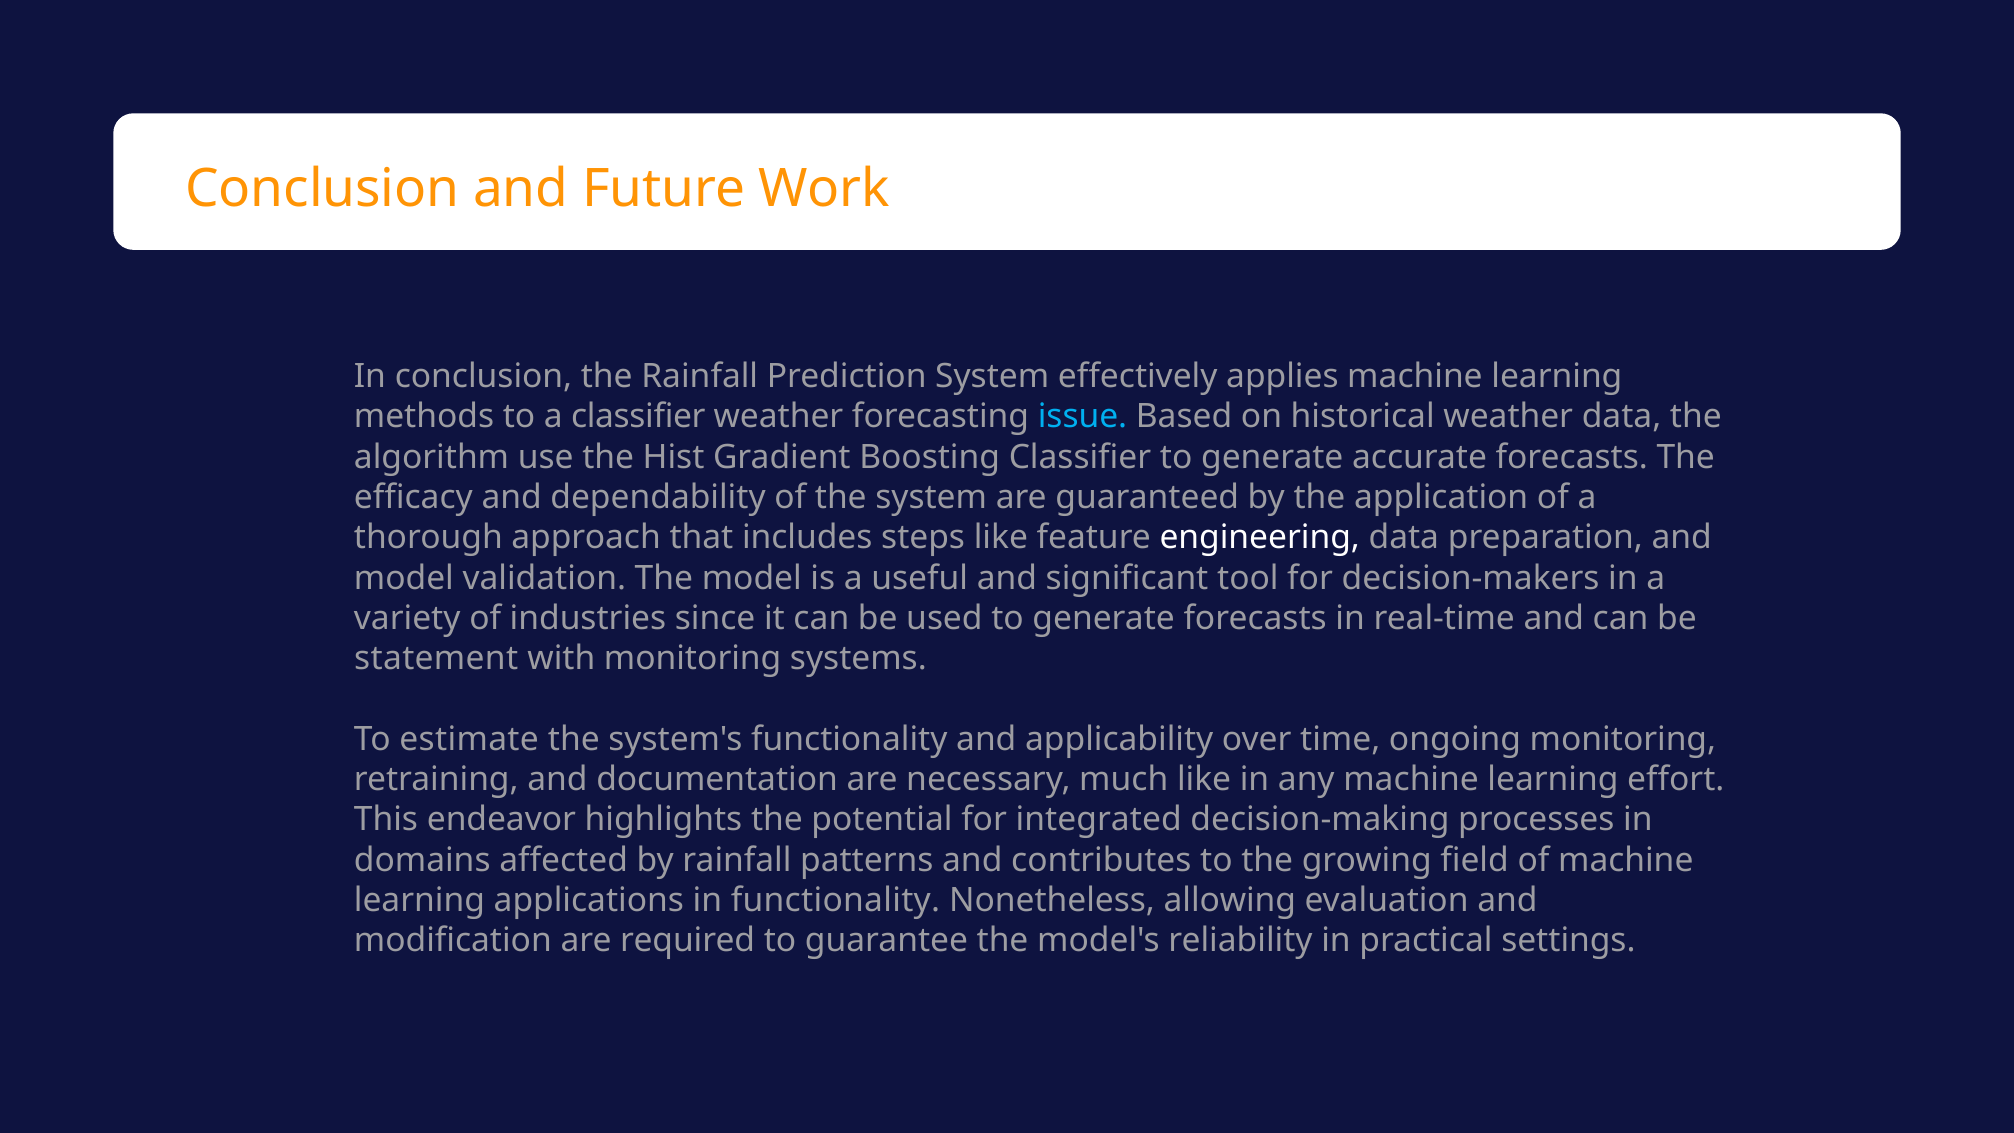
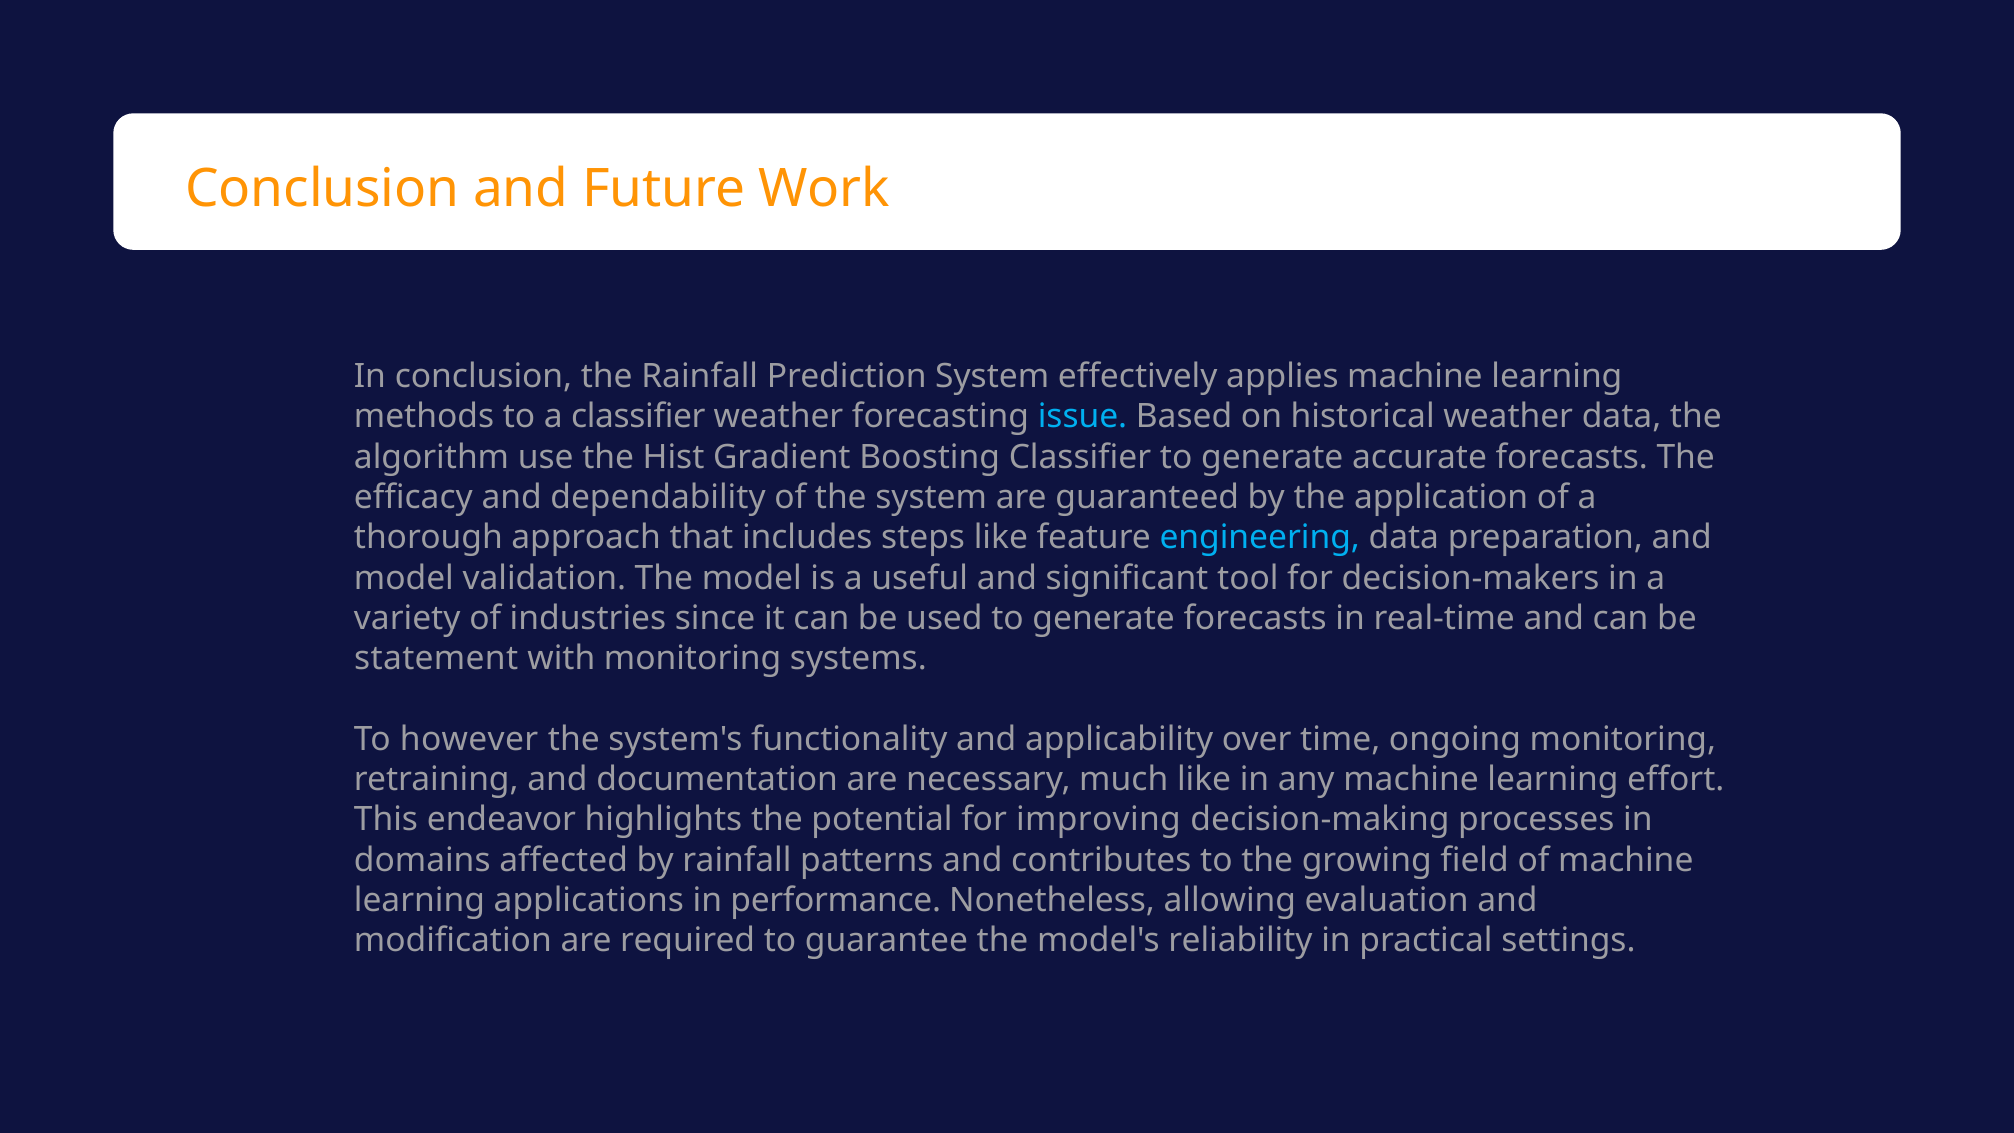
engineering colour: white -> light blue (1260, 538)
estimate: estimate -> however (469, 739)
integrated: integrated -> improving (1099, 820)
in functionality: functionality -> performance (836, 900)
